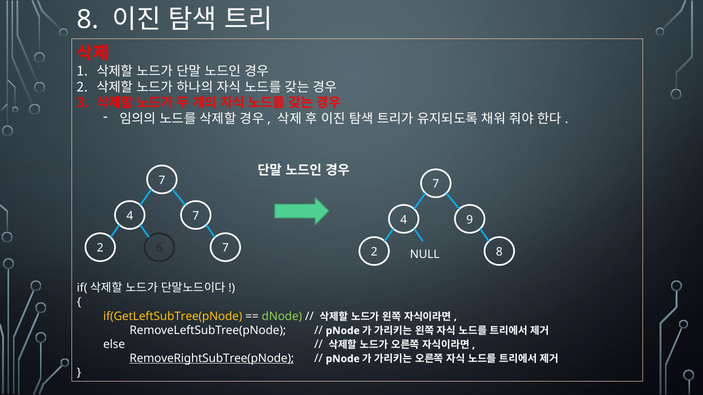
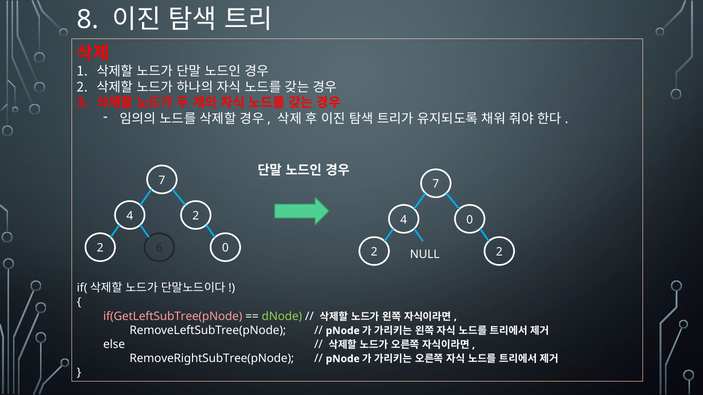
4 7: 7 -> 2 (196, 216)
4 9: 9 -> 0 (470, 220)
2 7: 7 -> 0 (225, 248)
8: 8 -> 2 (499, 252)
if(GetLeftSubTree(pNode colour: yellow -> pink (173, 317)
RemoveRightSubTree(pNode underline: present -> none (212, 359)
